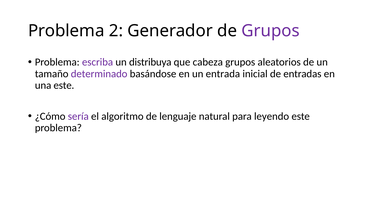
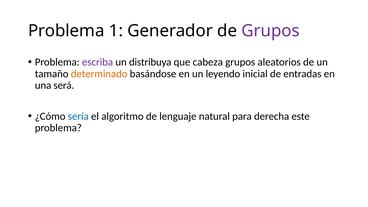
2: 2 -> 1 (116, 31)
determinado colour: purple -> orange (99, 74)
entrada: entrada -> leyendo (223, 74)
una este: este -> será (64, 85)
sería colour: purple -> blue (78, 116)
leyendo: leyendo -> derecha (272, 116)
